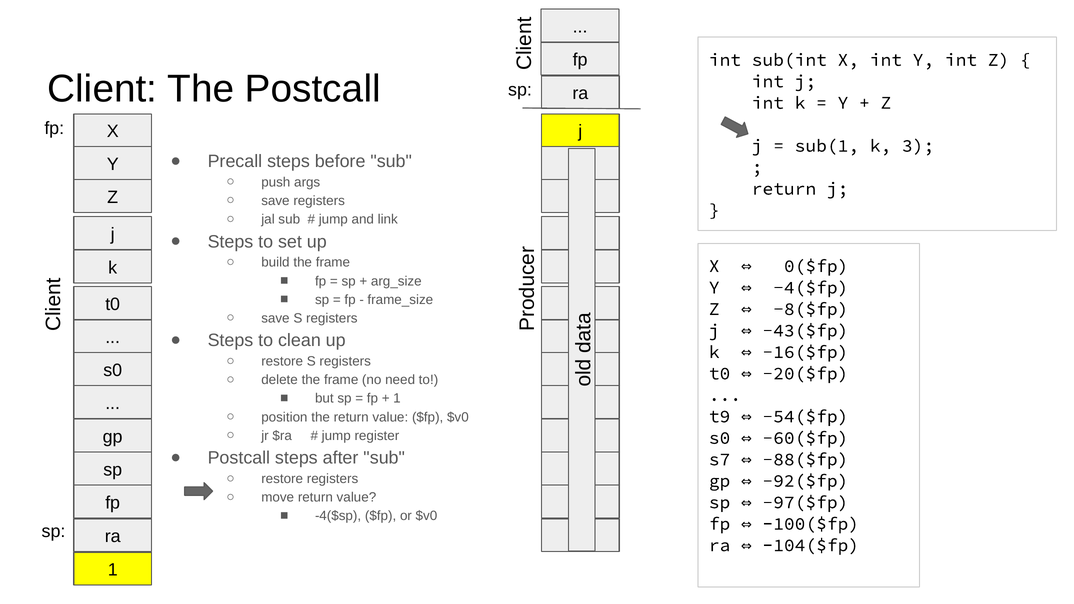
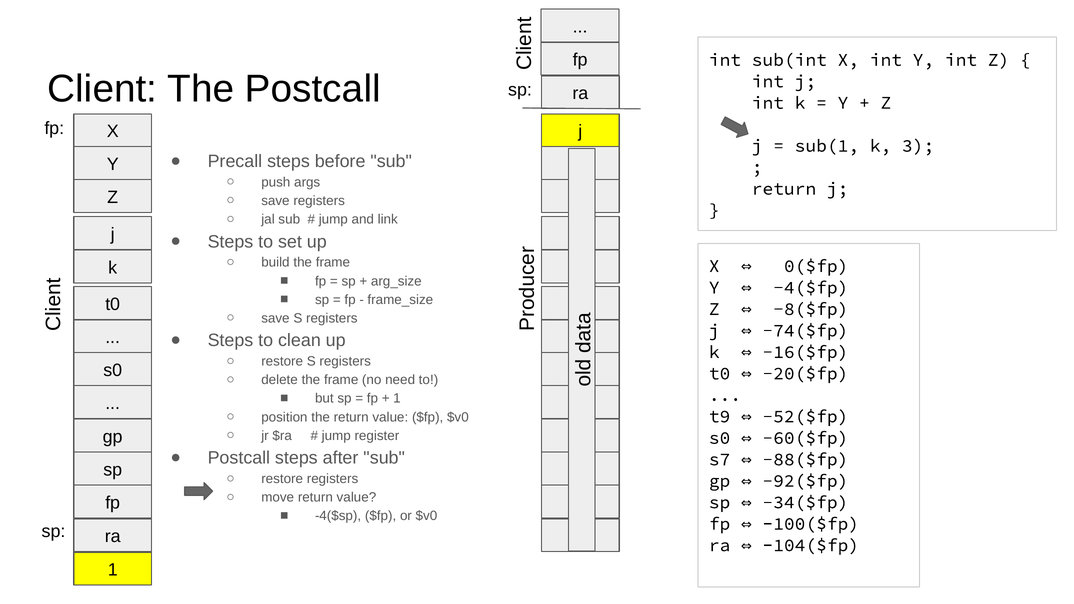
-43($fp: -43($fp -> -74($fp (805, 331)
-54($fp: -54($fp -> -52($fp (805, 417)
-97($fp: -97($fp -> -34($fp (805, 502)
